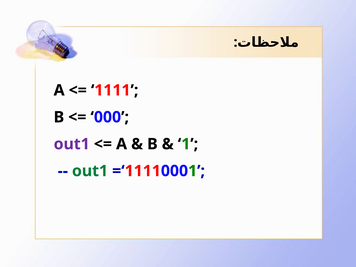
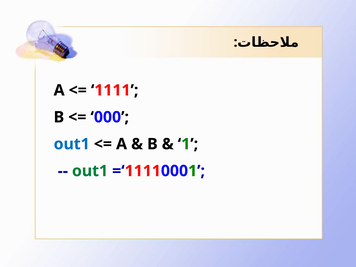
out1 colour: purple -> blue (72, 144)
